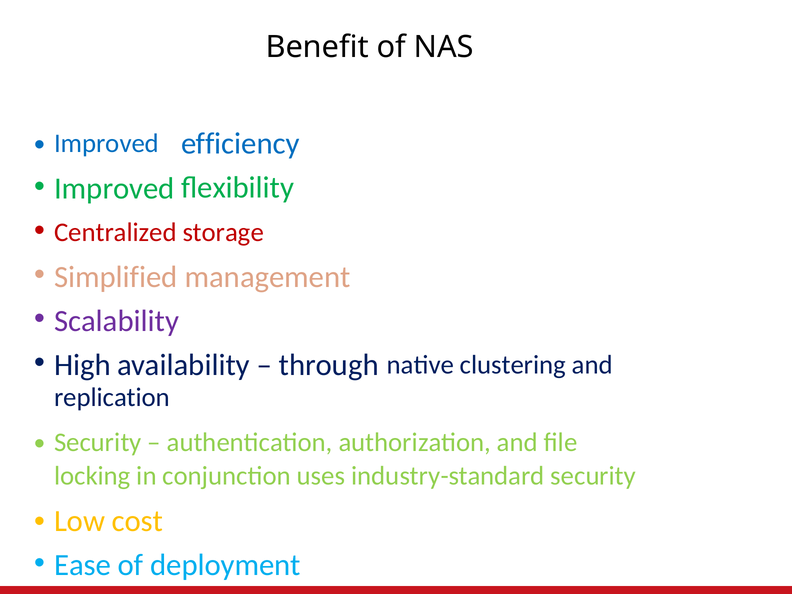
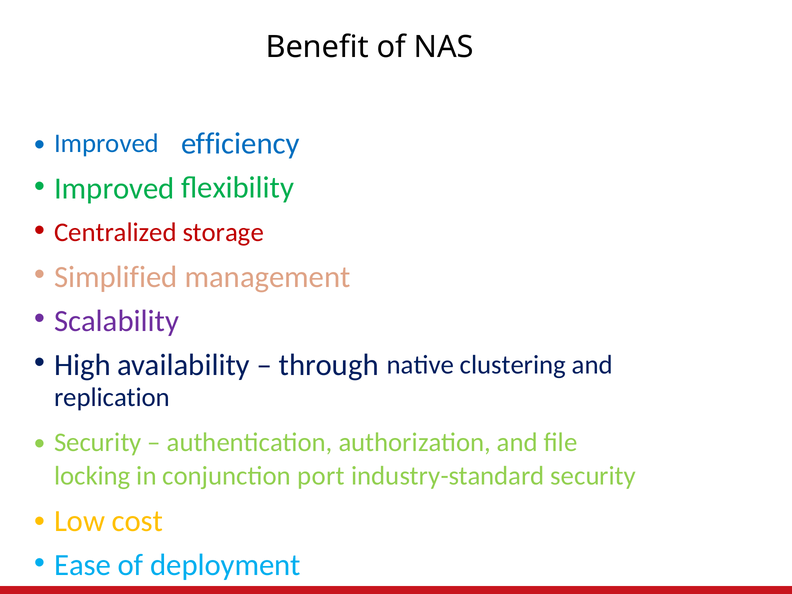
uses: uses -> port (321, 476)
